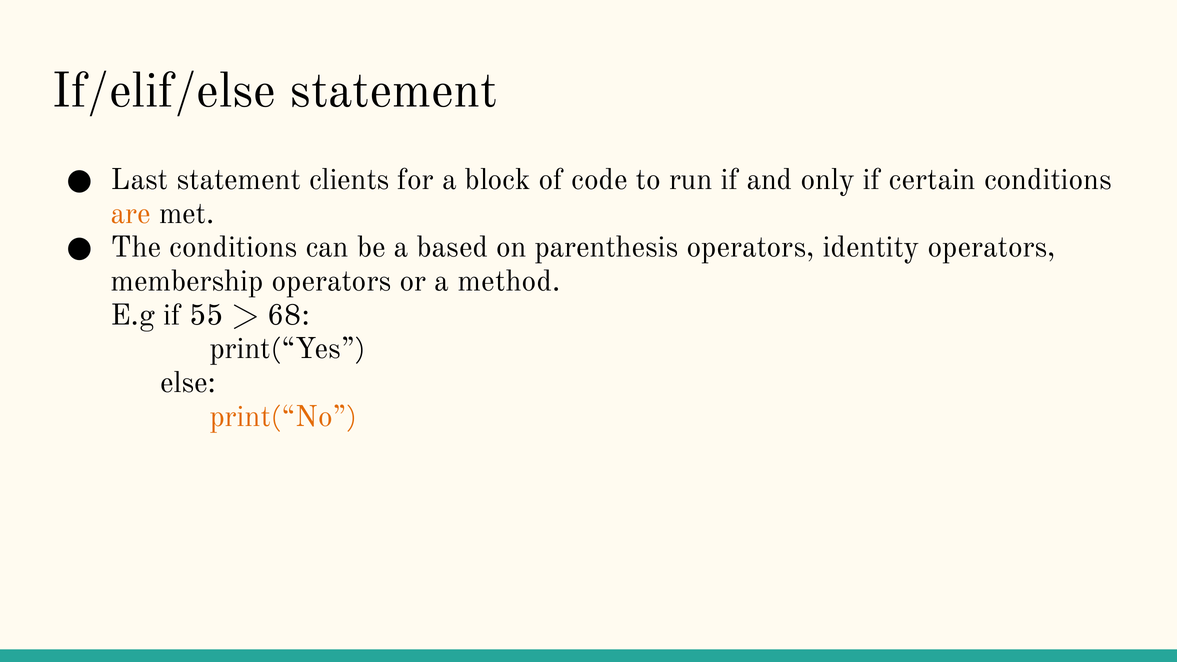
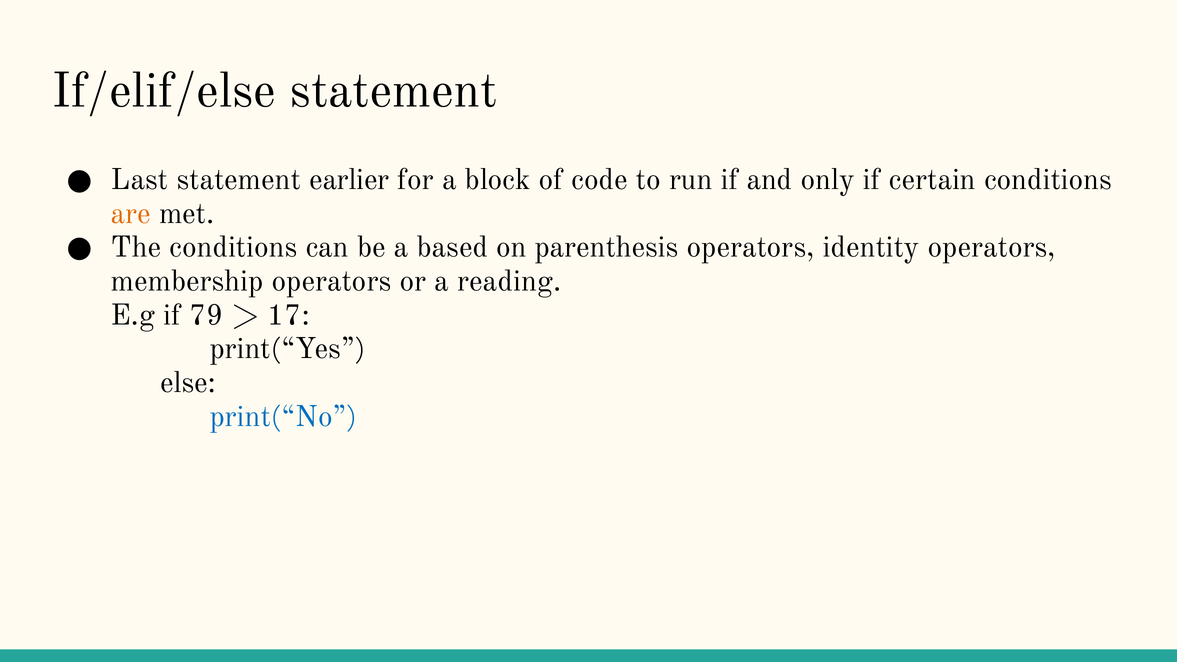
clients: clients -> earlier (349, 180)
method: method -> reading (509, 281)
55: 55 -> 79 (206, 315)
68: 68 -> 17 (289, 315)
print(“No colour: orange -> blue (283, 416)
